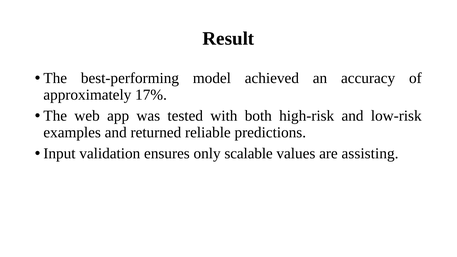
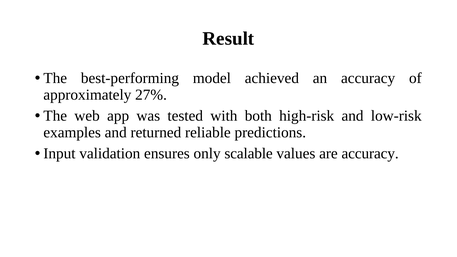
17%: 17% -> 27% (151, 95)
are assisting: assisting -> accuracy (370, 154)
